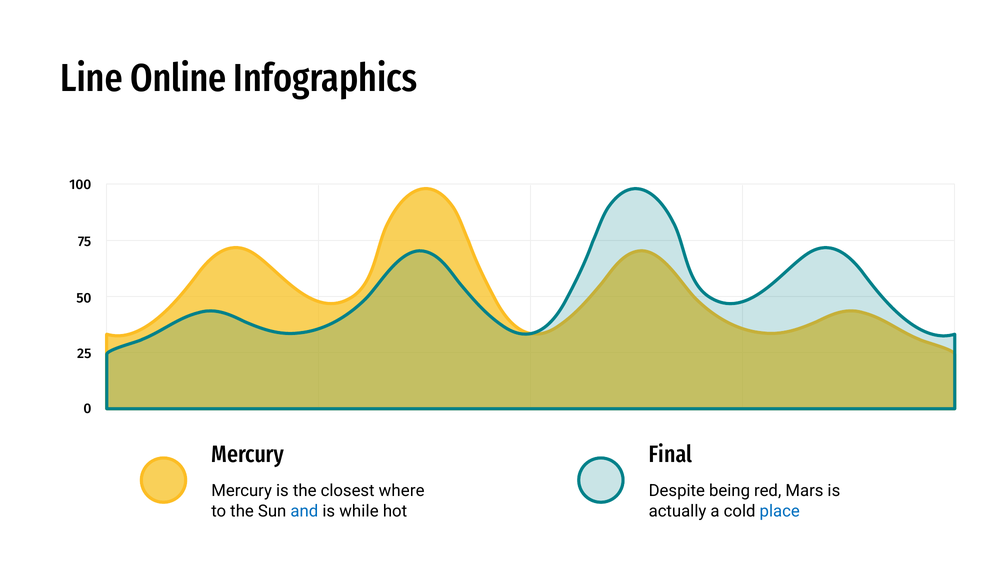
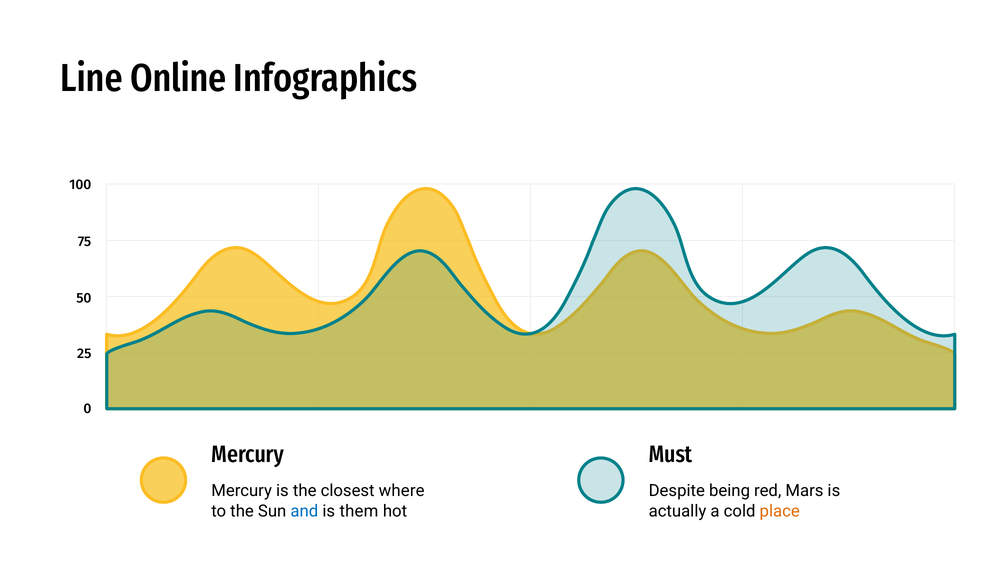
Final: Final -> Must (671, 455)
while: while -> them (359, 511)
place colour: blue -> orange (780, 511)
